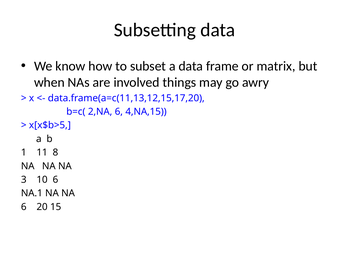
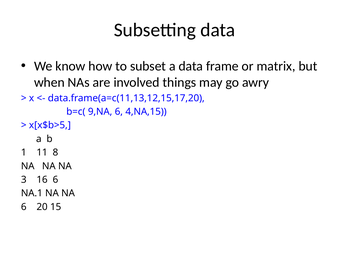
2,NA: 2,NA -> 9,NA (100, 112)
10: 10 -> 16 (42, 180)
